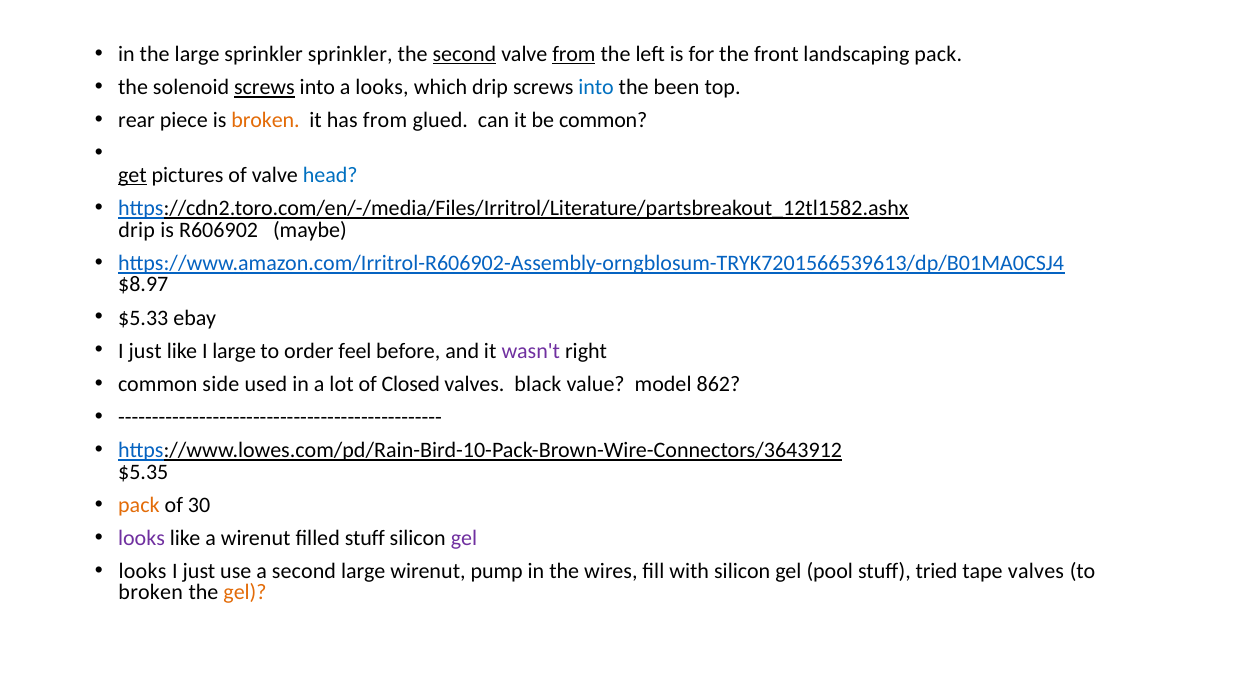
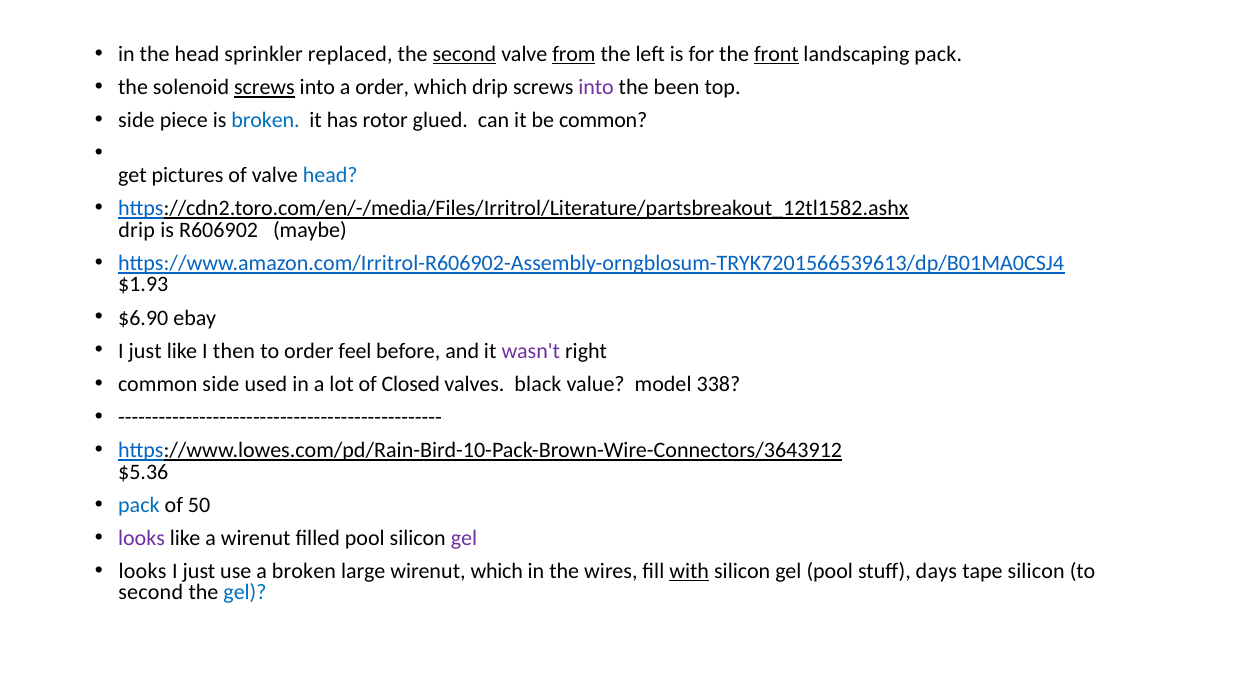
the large: large -> head (197, 54)
sprinkler sprinkler: sprinkler -> replaced (350, 54)
front underline: none -> present (776, 54)
a looks: looks -> order (382, 87)
into colour: blue -> purple (596, 87)
rear: rear -> side (136, 120)
broken colour: orange -> blue (266, 120)
has from: from -> rotor (385, 120)
get underline: present -> none (132, 175)
$8.97: $8.97 -> $1.93 (143, 285)
$5.33: $5.33 -> $6.90 (143, 318)
I large: large -> then (234, 351)
862: 862 -> 338 (718, 384)
$5.35: $5.35 -> $5.36 (143, 472)
pack colour: orange -> blue (139, 505)
30: 30 -> 50 (199, 505)
filled stuff: stuff -> pool (365, 538)
a second: second -> broken (304, 571)
wirenut pump: pump -> which (497, 571)
with underline: none -> present (689, 571)
tried: tried -> days (936, 571)
tape valves: valves -> silicon (1036, 571)
broken: broken -> second (151, 592)
gel colour: orange -> blue (245, 592)
